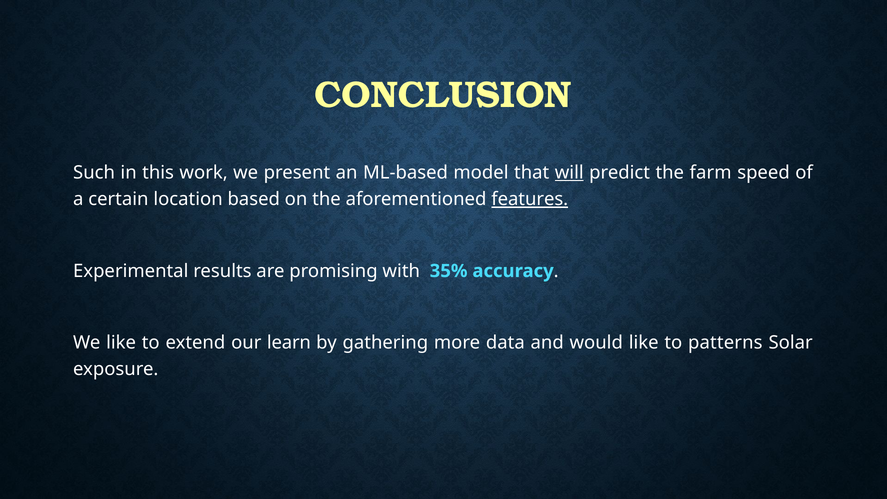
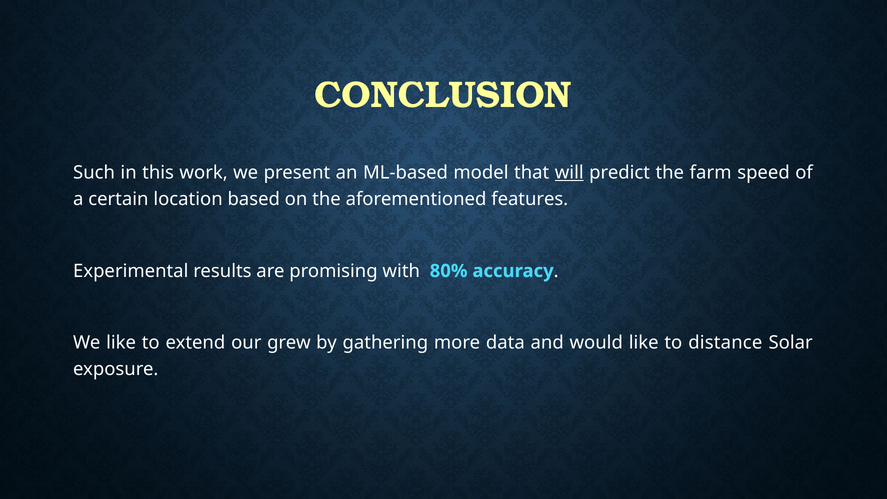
features underline: present -> none (530, 199)
35%: 35% -> 80% (449, 271)
learn: learn -> grew (289, 343)
patterns: patterns -> distance (725, 343)
